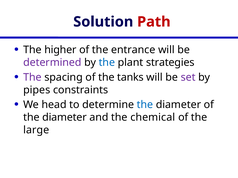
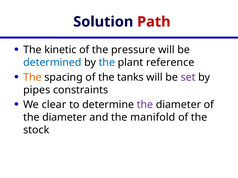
higher: higher -> kinetic (60, 50)
entrance: entrance -> pressure (133, 50)
determined colour: purple -> blue (52, 63)
strategies: strategies -> reference (170, 63)
The colour: purple -> orange (32, 77)
head: head -> clear (54, 105)
the colour: blue -> purple (145, 105)
chemical: chemical -> manifold (153, 118)
large: large -> stock (36, 130)
